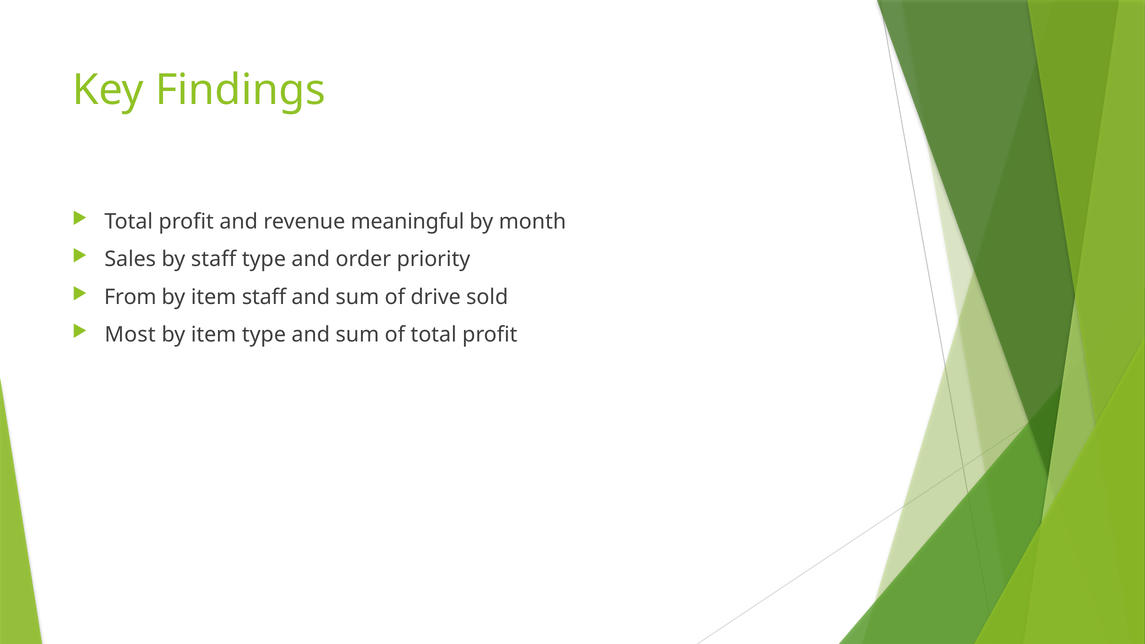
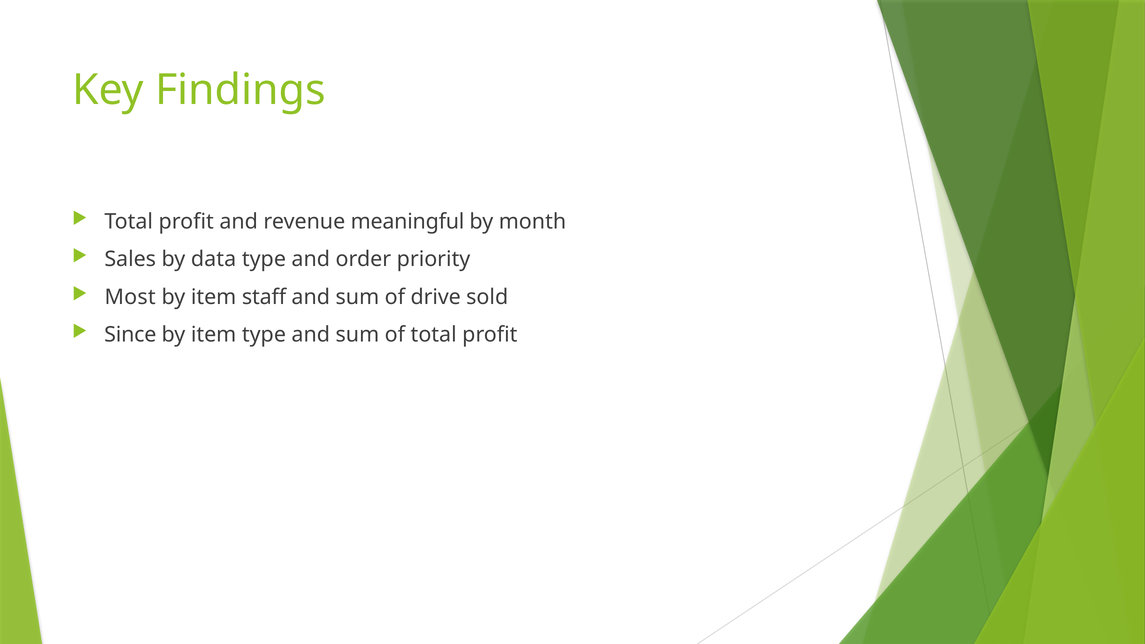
by staff: staff -> data (214, 259)
From: From -> Most (130, 297)
Most: Most -> Since (130, 335)
